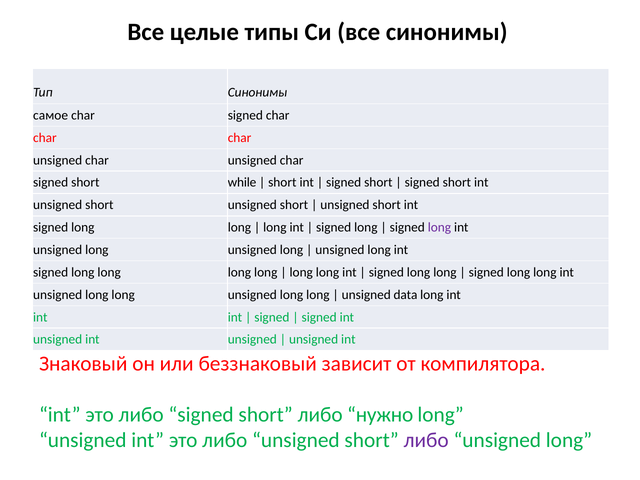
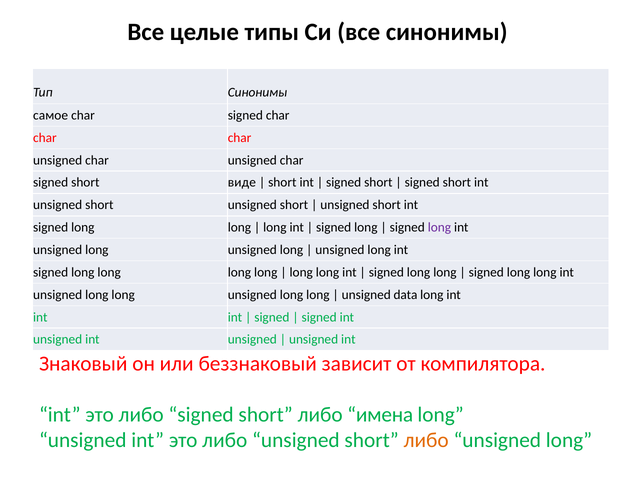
while: while -> виде (242, 183)
нужно: нужно -> имена (380, 415)
либо colour: purple -> orange (426, 440)
